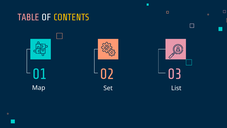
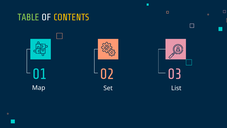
TABLE colour: pink -> light green (28, 17)
